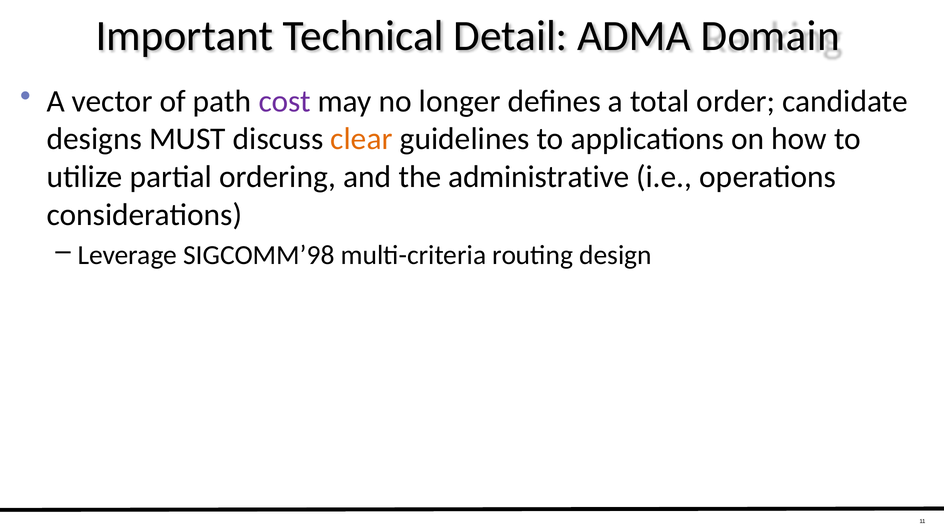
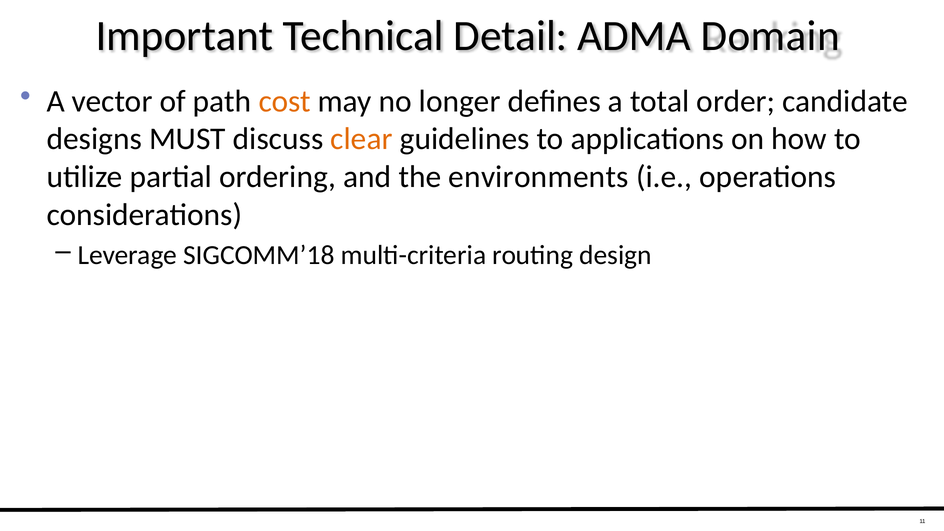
cost colour: purple -> orange (285, 101)
administrative: administrative -> environments (539, 177)
SIGCOMM’98: SIGCOMM’98 -> SIGCOMM’18 (259, 255)
